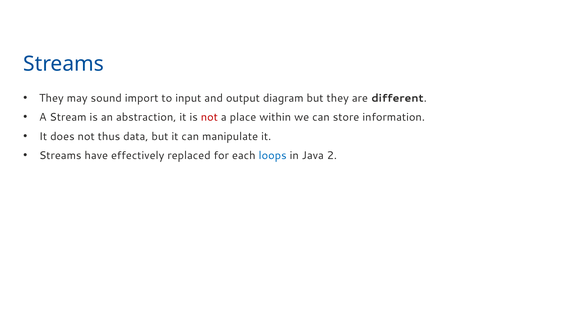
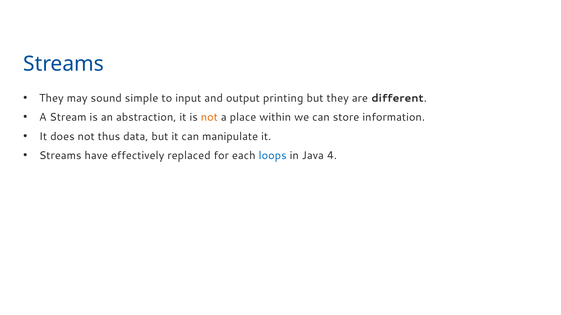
import: import -> simple (142, 98)
diagram: diagram -> printing (283, 98)
not colour: red -> orange (209, 117)
2: 2 -> 4 (332, 156)
